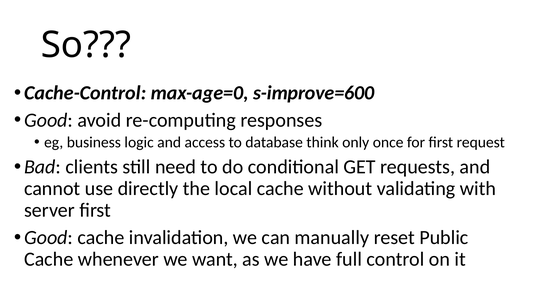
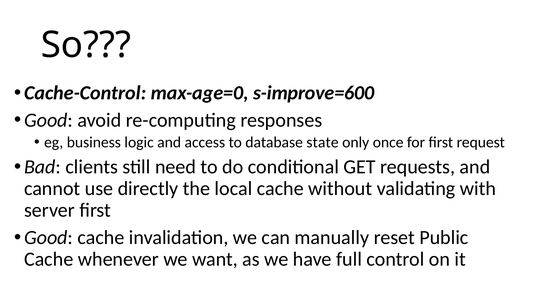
think: think -> state (322, 142)
